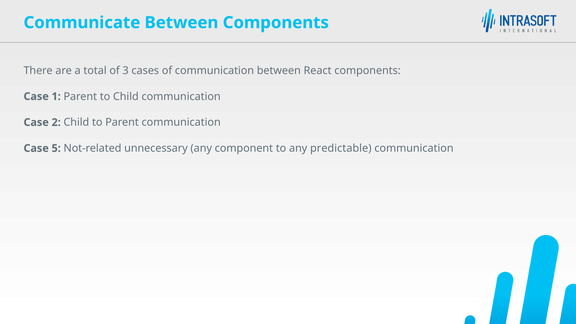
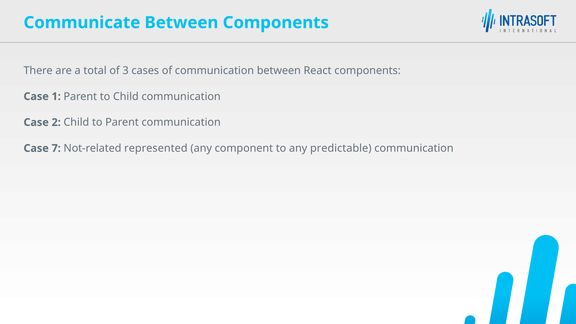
5: 5 -> 7 (56, 148)
unnecessary: unnecessary -> represented (156, 148)
